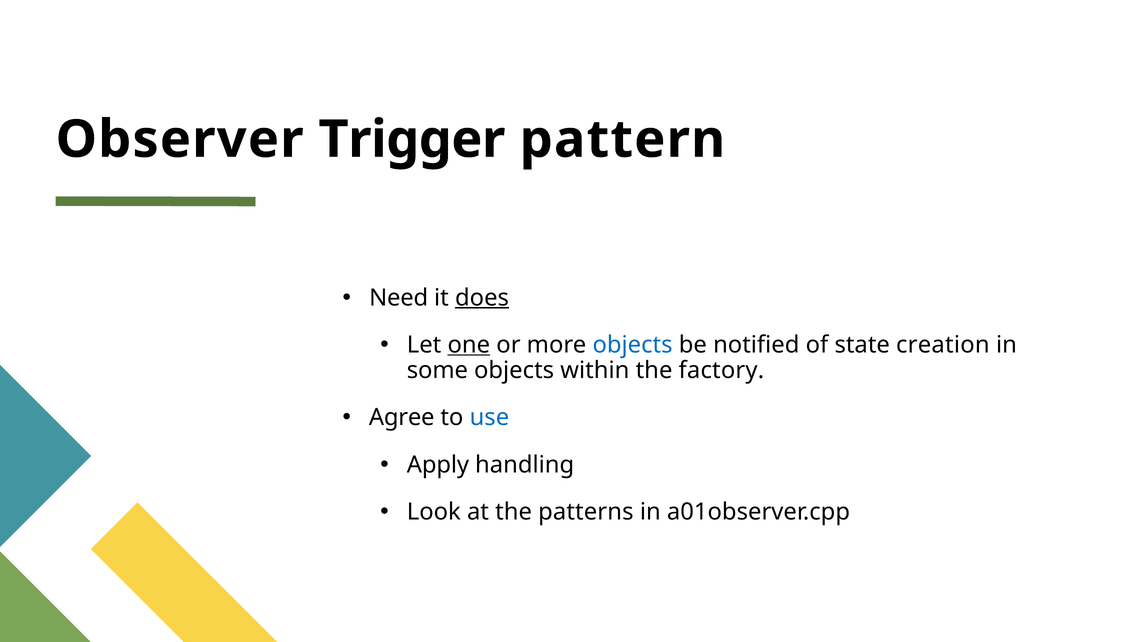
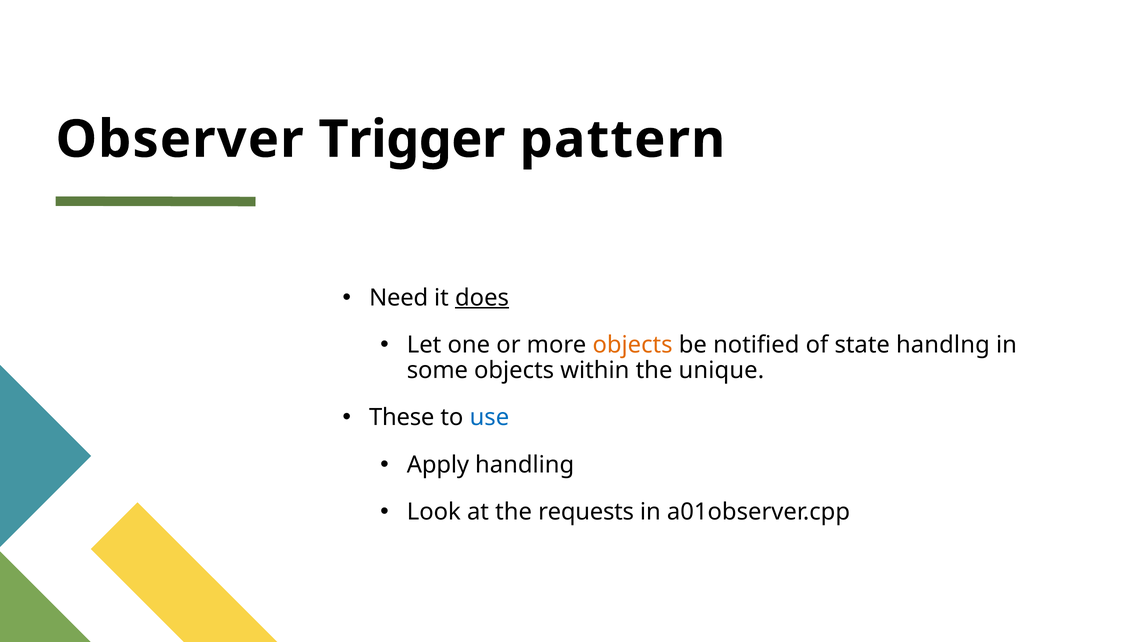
one underline: present -> none (469, 345)
objects colour: blue -> orange (633, 345)
creation: creation -> handlng (943, 345)
factory: factory -> unique (721, 371)
Agree: Agree -> These (402, 418)
patterns: patterns -> requests (586, 512)
